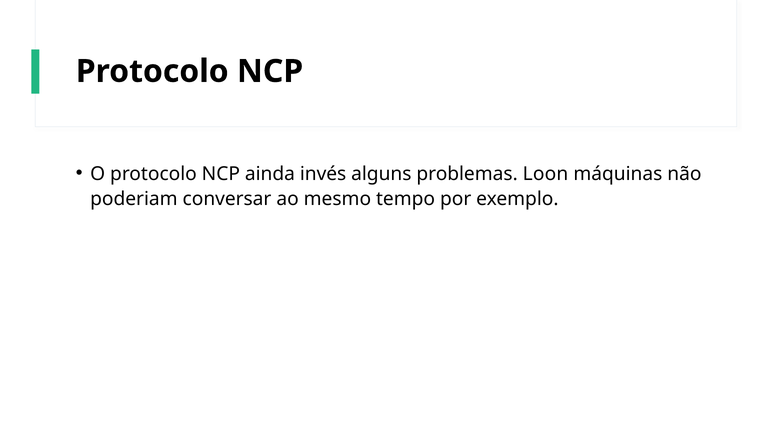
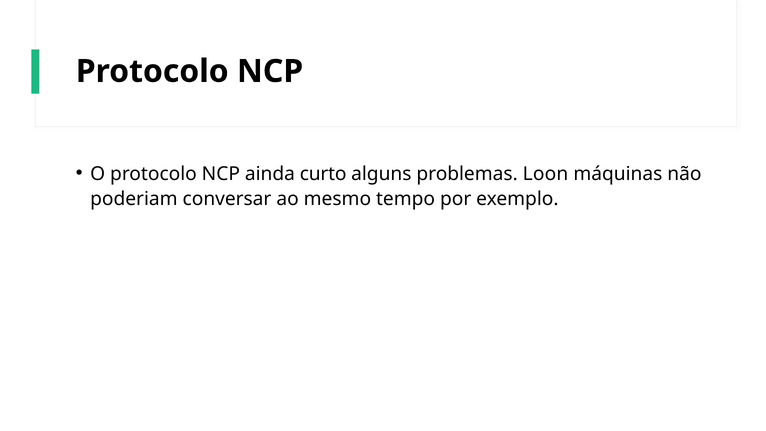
invés: invés -> curto (323, 174)
